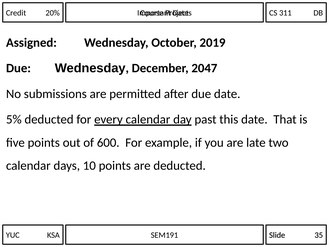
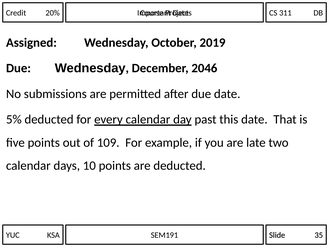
2047: 2047 -> 2046 (204, 68)
600: 600 -> 109 (108, 142)
